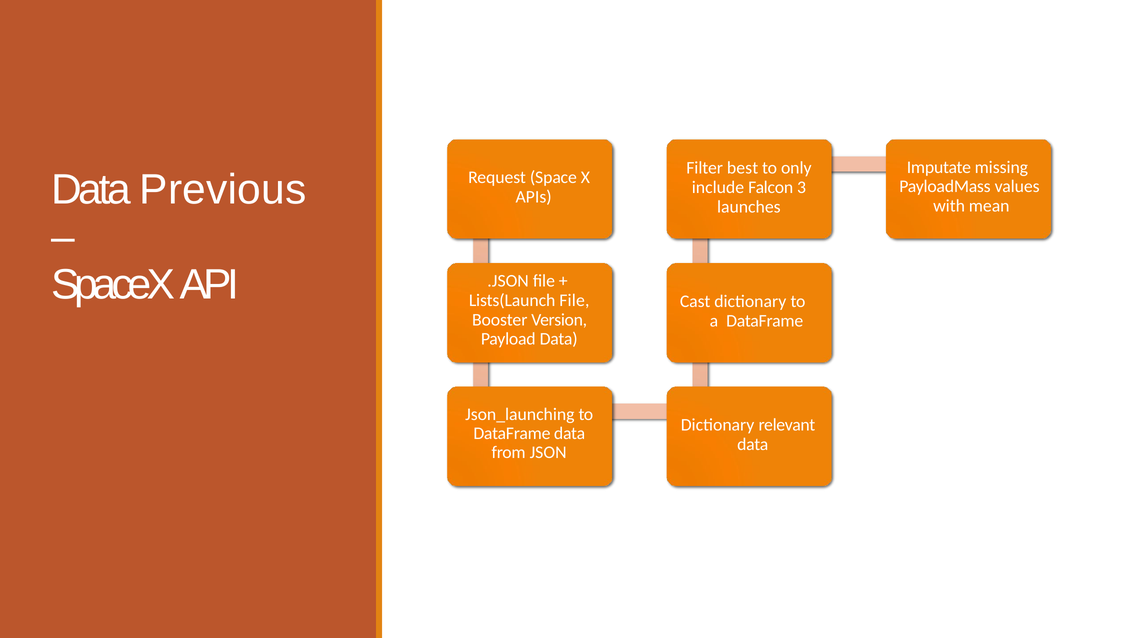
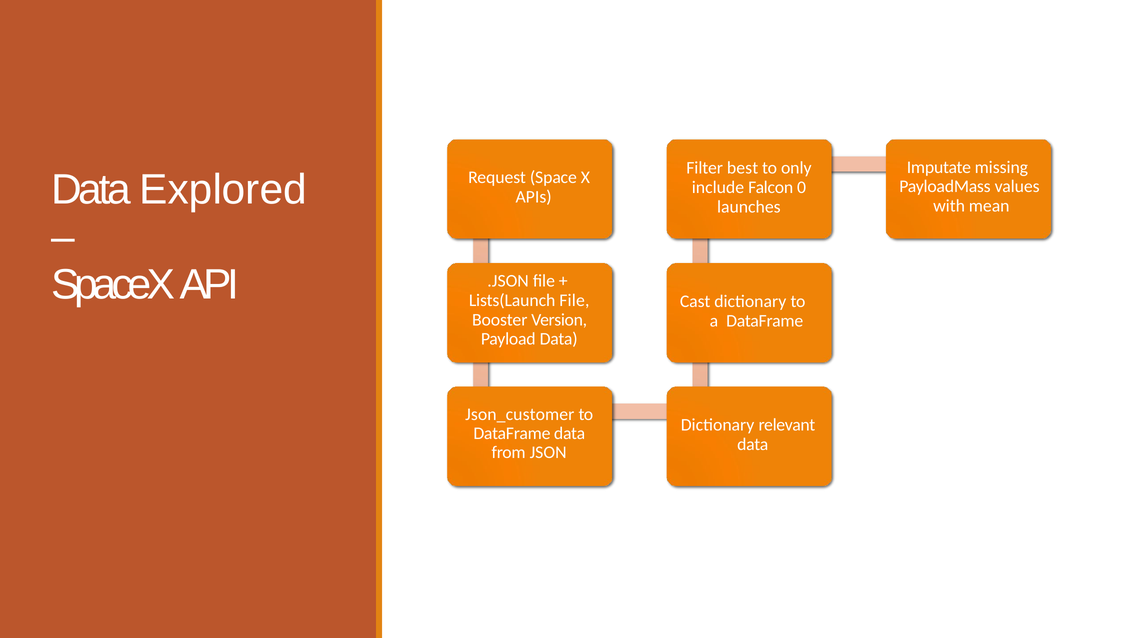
Previous: Previous -> Explored (223, 190)
3: 3 -> 0 (802, 188)
Json_launching: Json_launching -> Json_customer (520, 415)
